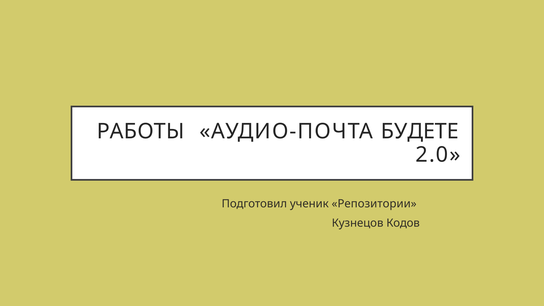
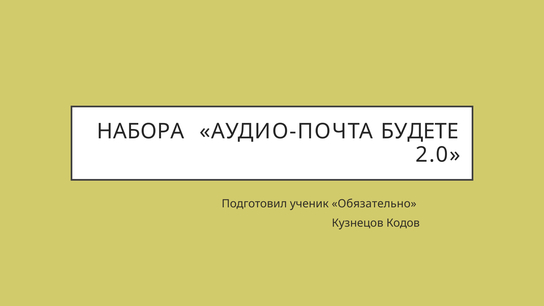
РАБОТЫ: РАБОТЫ -> НАБОРА (141, 131)
Репозитории: Репозитории -> Обязательно (374, 204)
